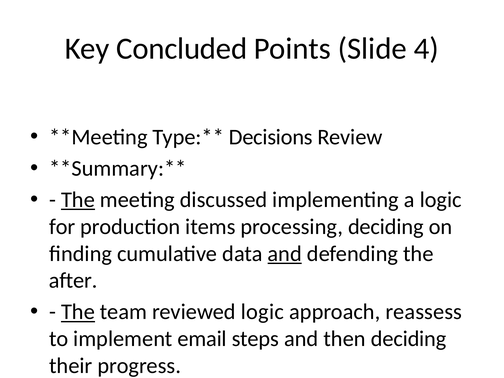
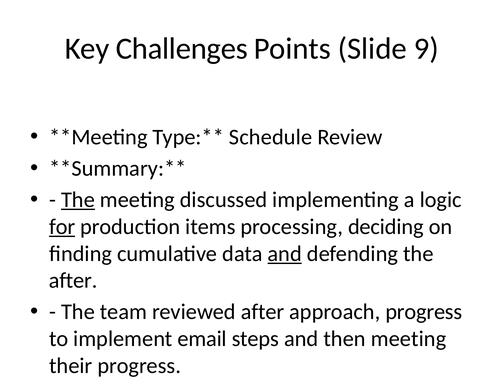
Concluded: Concluded -> Challenges (182, 49)
4: 4 -> 9 (426, 49)
Decisions: Decisions -> Schedule (271, 137)
for underline: none -> present (62, 227)
The underline: present -> none (78, 312)
reviewed logic: logic -> after (263, 312)
approach reassess: reassess -> progress (424, 312)
then deciding: deciding -> meeting (409, 339)
